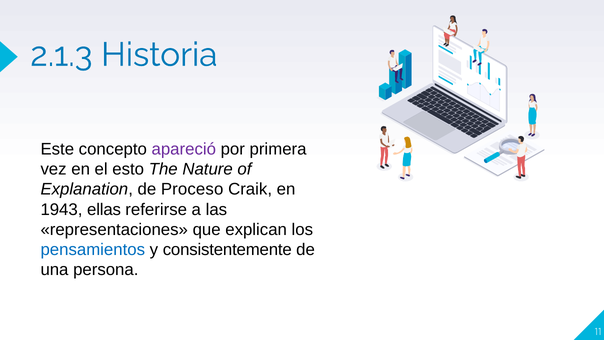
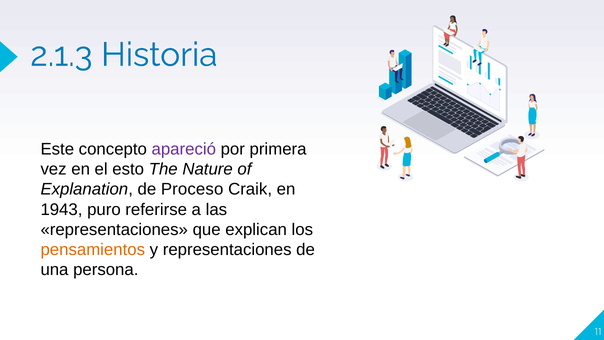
ellas: ellas -> puro (104, 209)
pensamientos colour: blue -> orange (93, 250)
y consistentemente: consistentemente -> representaciones (227, 250)
